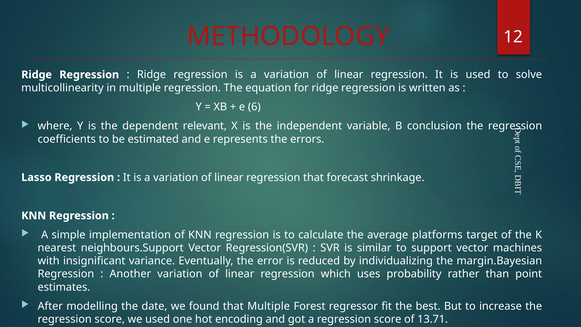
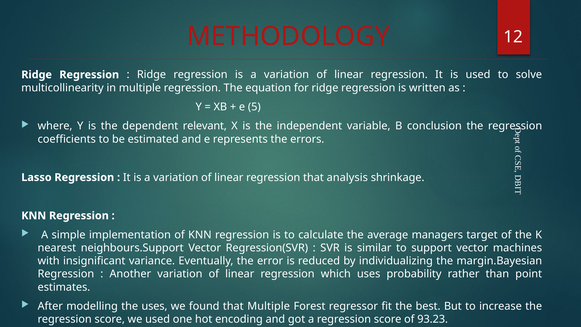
6: 6 -> 5 (254, 107)
forecast: forecast -> analysis (347, 177)
platforms: platforms -> managers (437, 235)
the date: date -> uses (154, 306)
13.71: 13.71 -> 93.23 (433, 319)
